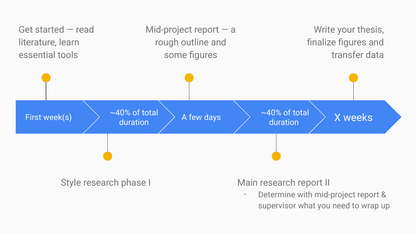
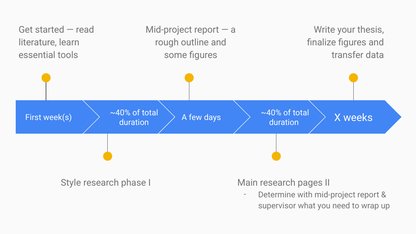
research report: report -> pages (310, 183)
